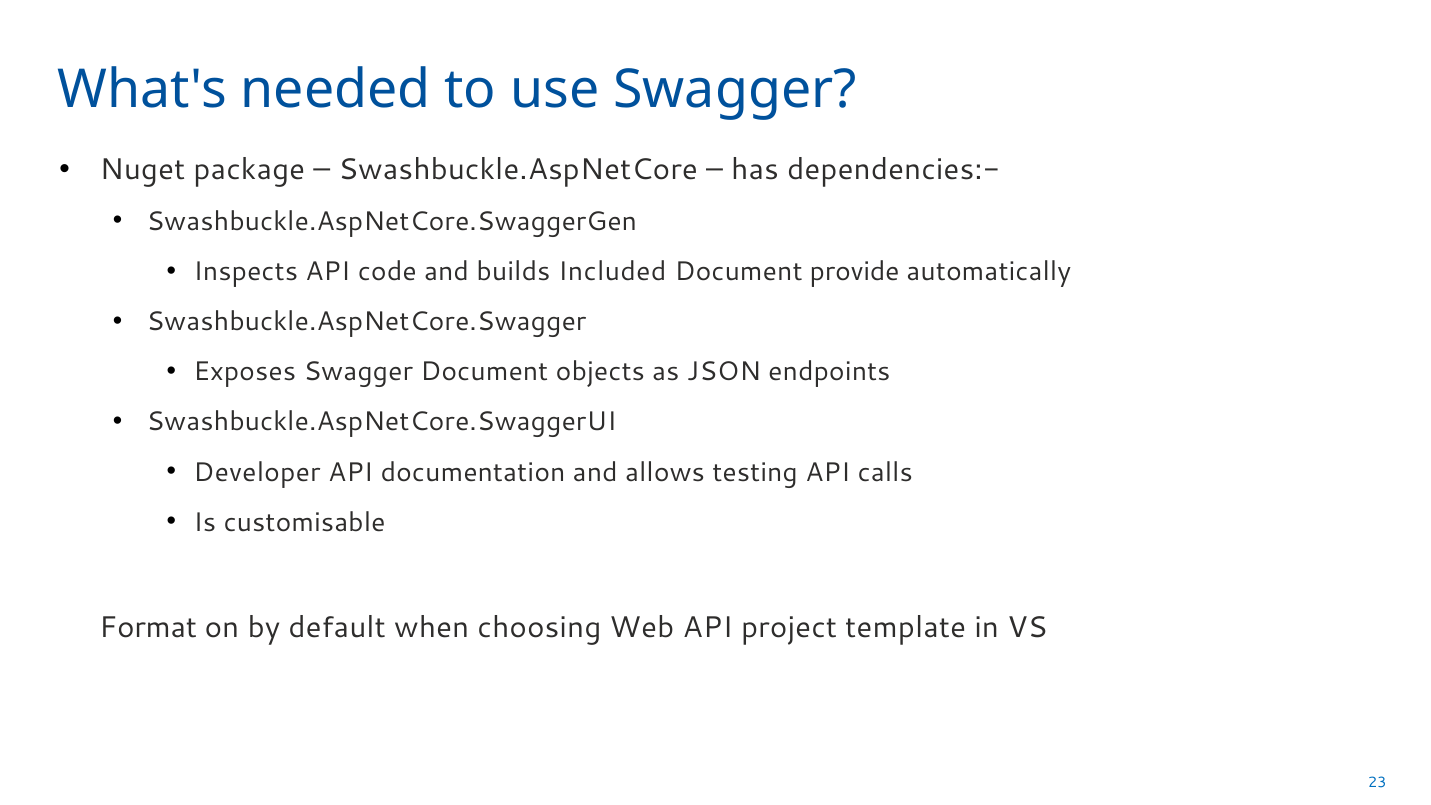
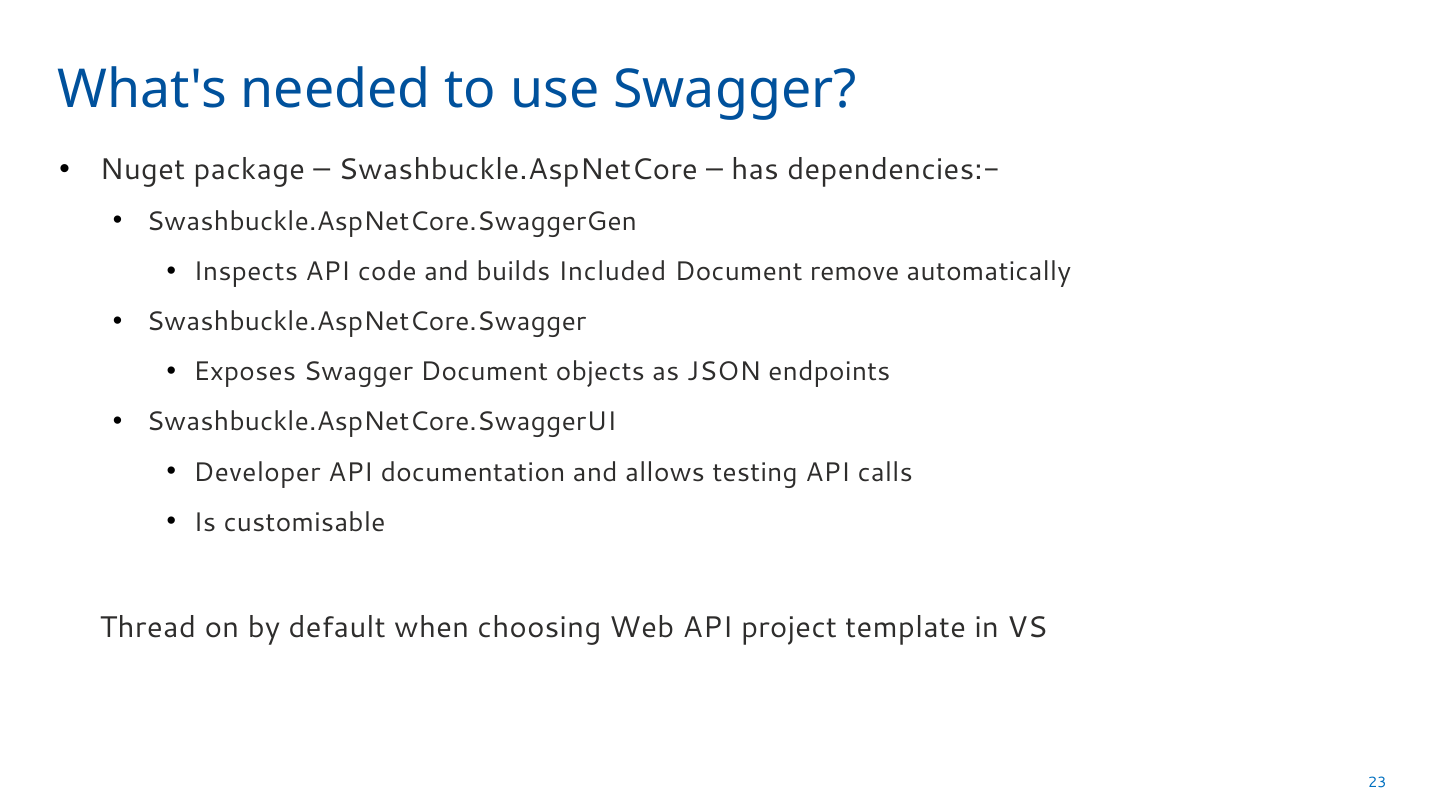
provide: provide -> remove (855, 272)
Format: Format -> Thread (148, 628)
